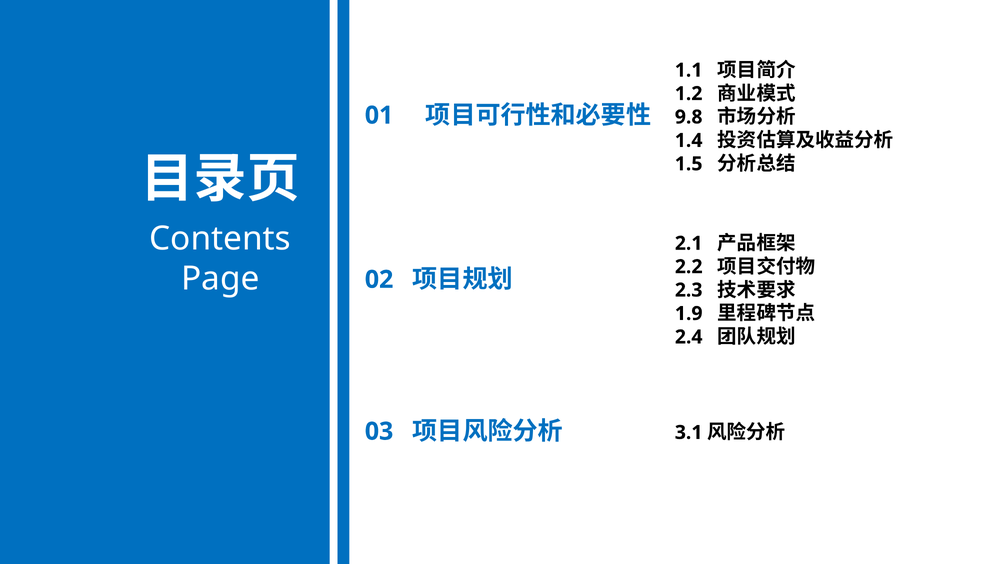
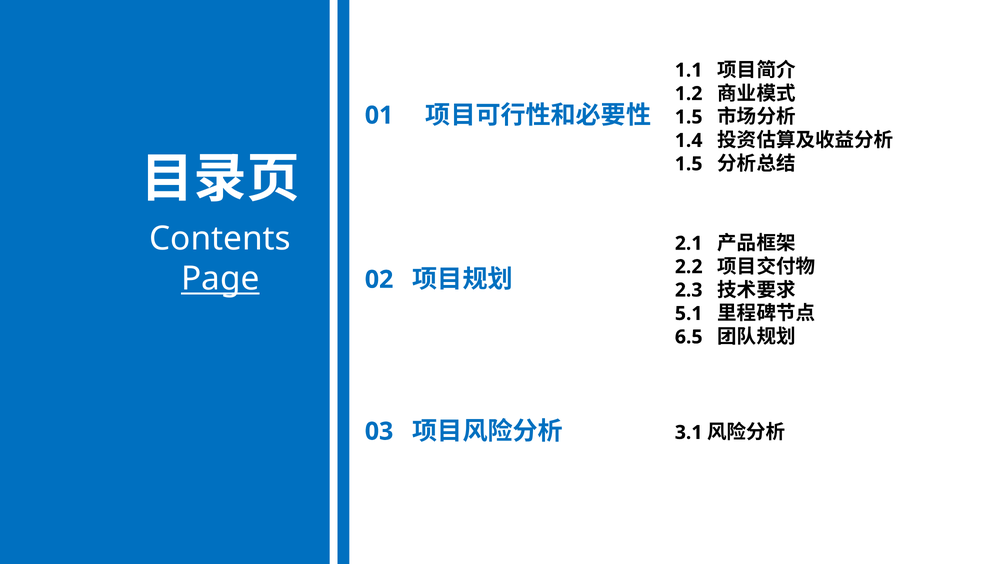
9.8: 9.8 -> 1.5 (689, 117)
Page underline: none -> present (220, 279)
1.9: 1.9 -> 5.1 (689, 314)
2.4: 2.4 -> 6.5 (689, 337)
